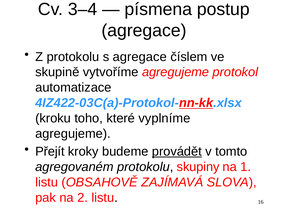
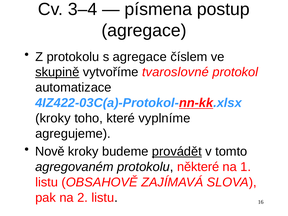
skupině underline: none -> present (57, 72)
vytvoříme agregujeme: agregujeme -> tvaroslovné (175, 72)
kroku: kroku -> kroky (53, 118)
Přejít: Přejít -> Nově (50, 152)
skupiny: skupiny -> některé (198, 167)
